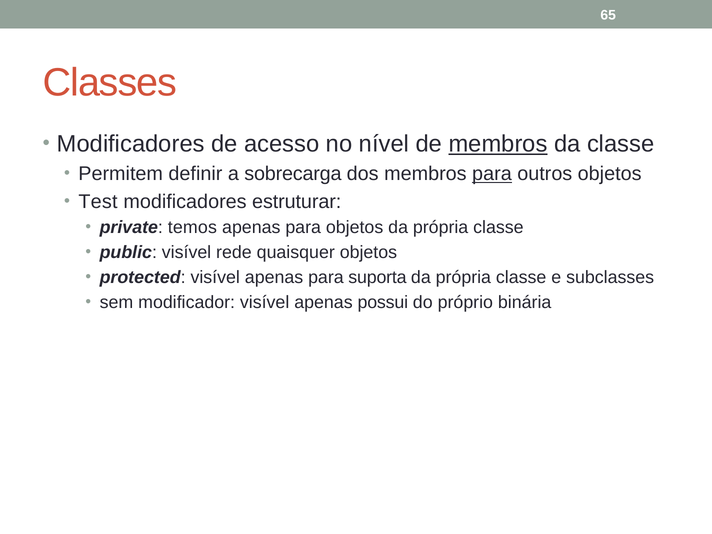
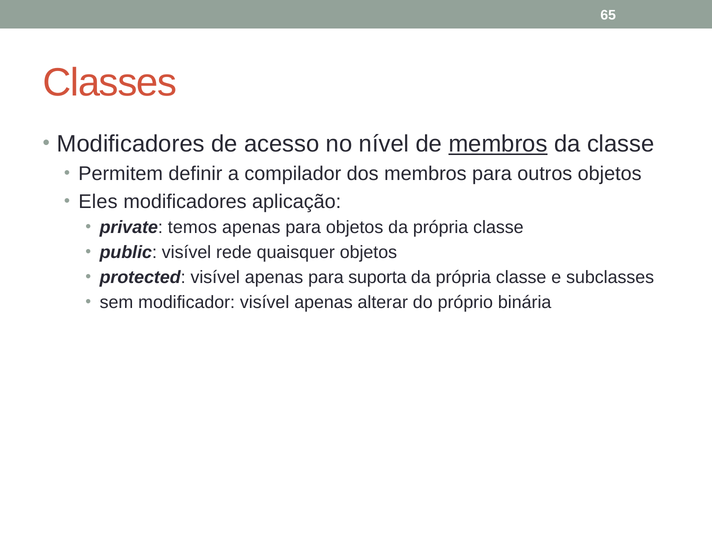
sobrecarga: sobrecarga -> compilador (293, 174)
para underline: present -> none (492, 174)
Test: Test -> Eles (98, 202)
estruturar: estruturar -> aplicação (297, 202)
possui: possui -> alterar (383, 302)
